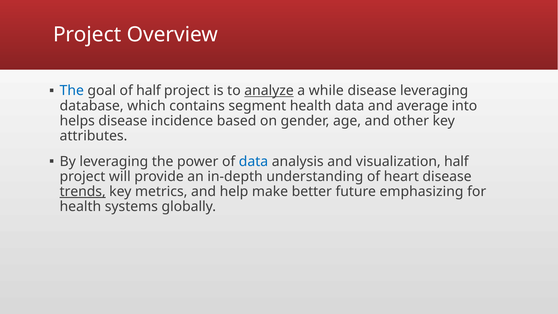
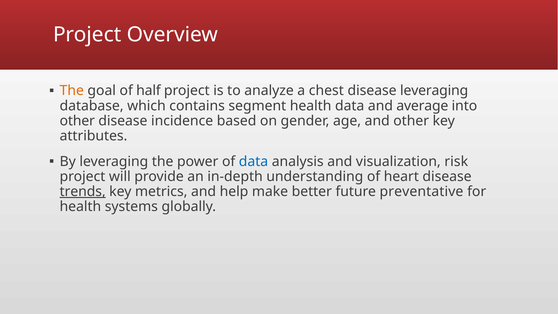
The colour: blue -> orange (72, 91)
analyze underline: present -> none (269, 91)
while: while -> chest (326, 91)
helps: helps -> other (77, 121)
visualization half: half -> risk (456, 161)
emphasizing: emphasizing -> preventative (421, 191)
